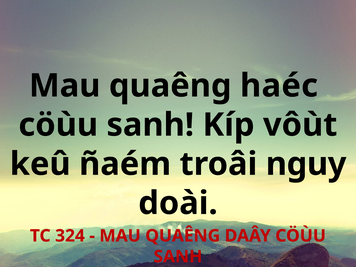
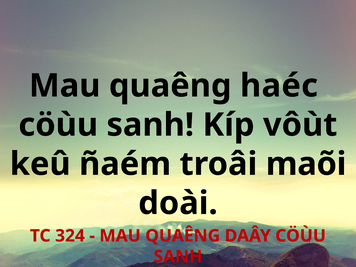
nguy: nguy -> maõi (306, 164)
